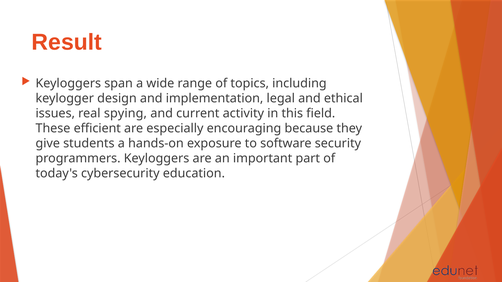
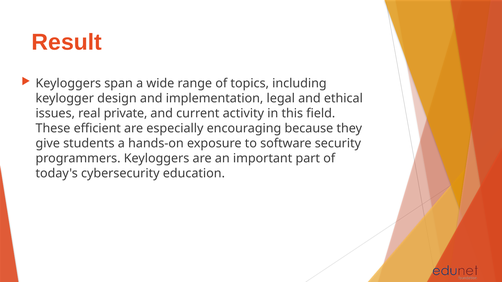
spying: spying -> private (126, 113)
